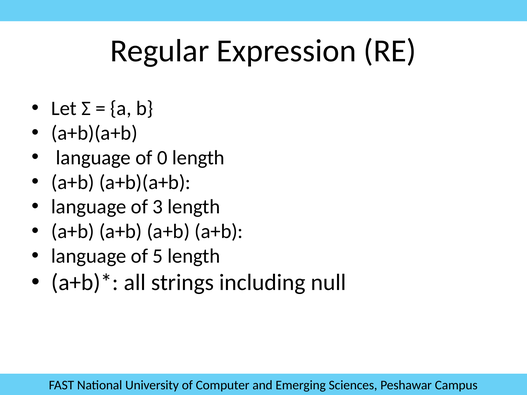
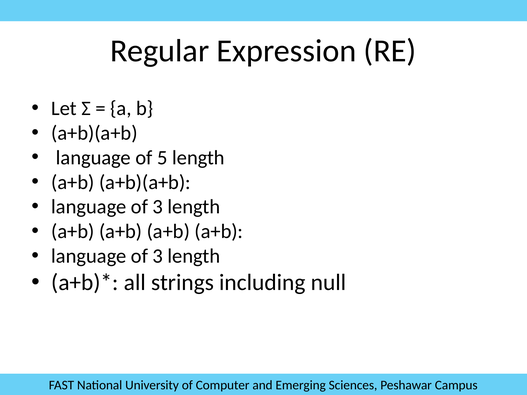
0: 0 -> 5 (162, 158)
5: 5 -> 3 (158, 256)
